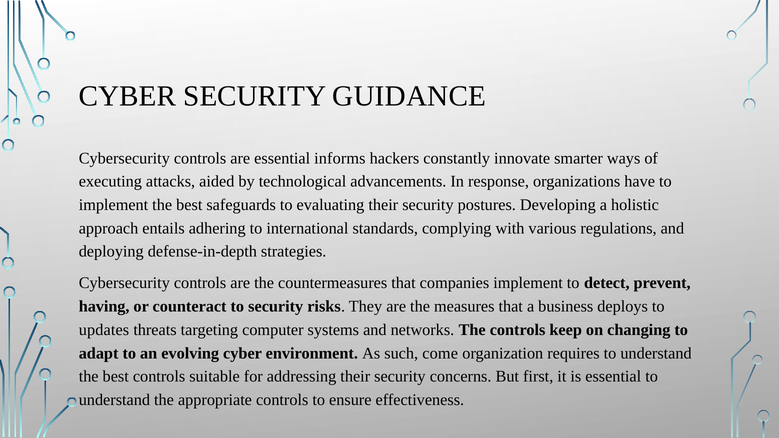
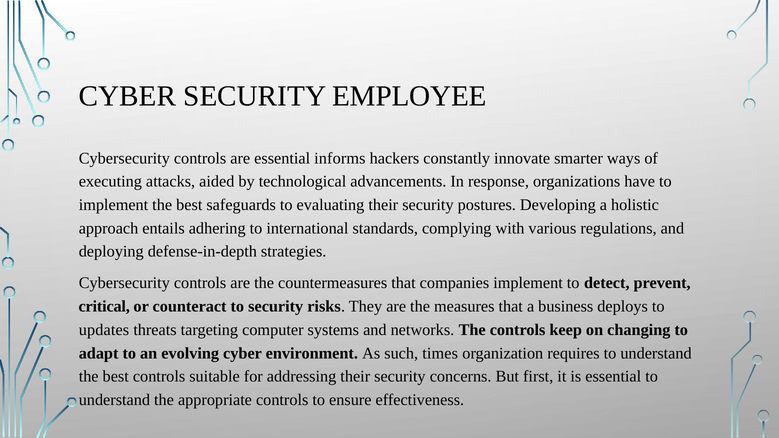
GUIDANCE: GUIDANCE -> EMPLOYEE (409, 96)
having: having -> critical (104, 307)
come: come -> times (440, 353)
